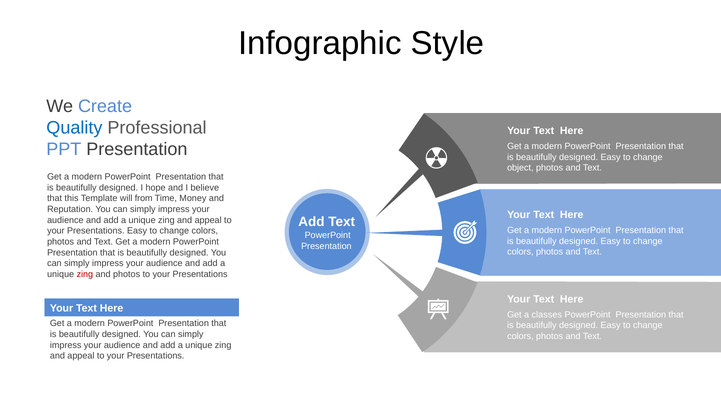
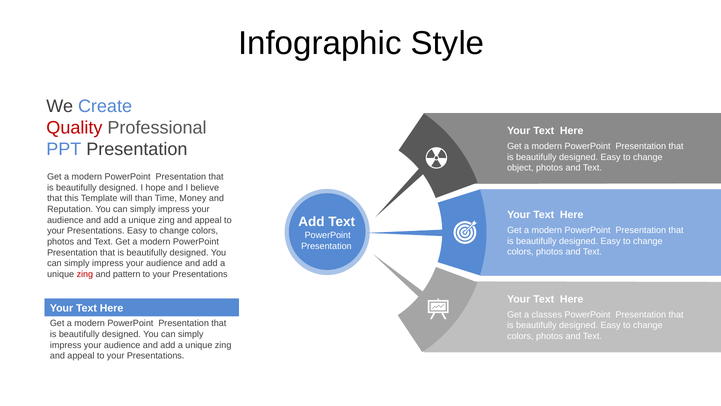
Quality colour: blue -> red (74, 128)
from: from -> than (144, 198)
and photos: photos -> pattern (127, 274)
